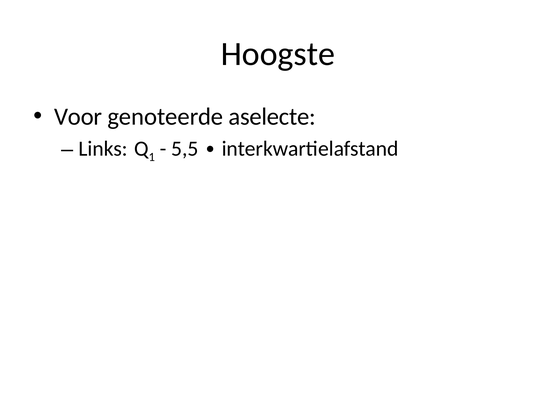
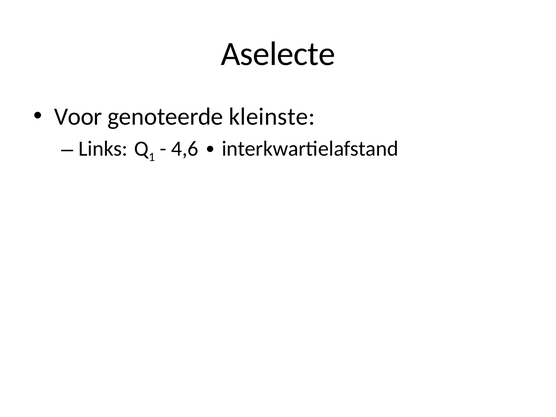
Hoogste: Hoogste -> Aselecte (278, 54)
aselecte: aselecte -> kleinste (272, 117)
5,5: 5,5 -> 4,6 (185, 149)
